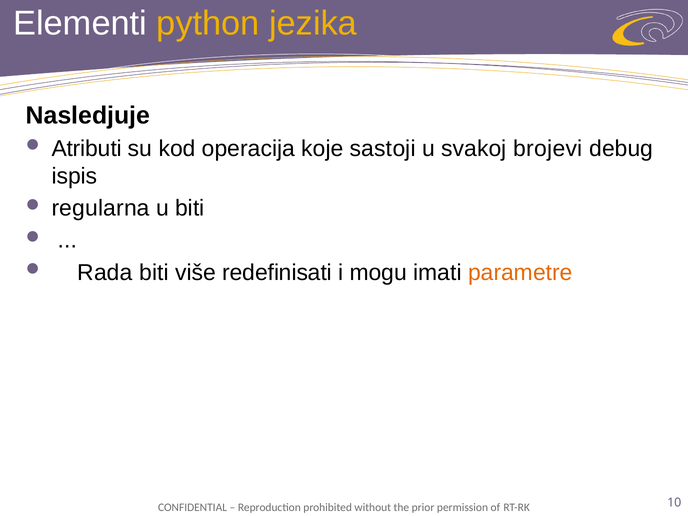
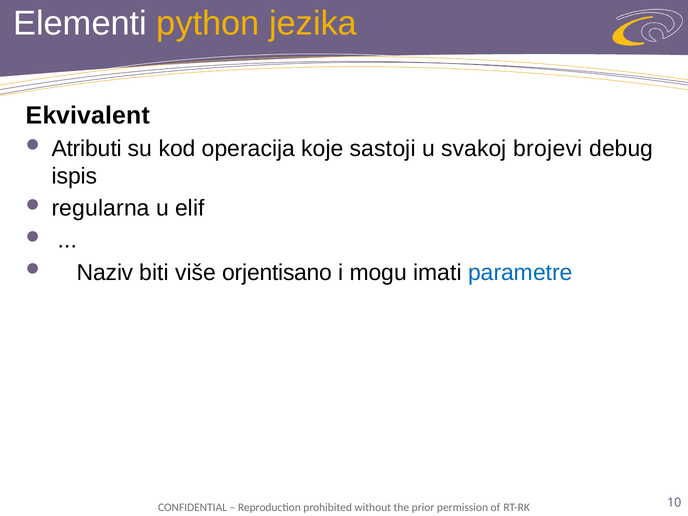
Nasledjuje: Nasledjuje -> Ekvivalent (88, 116)
u biti: biti -> elif (190, 208)
Rada: Rada -> Naziv (105, 272)
redefinisati: redefinisati -> orjentisano (277, 272)
parametre colour: orange -> blue (520, 272)
